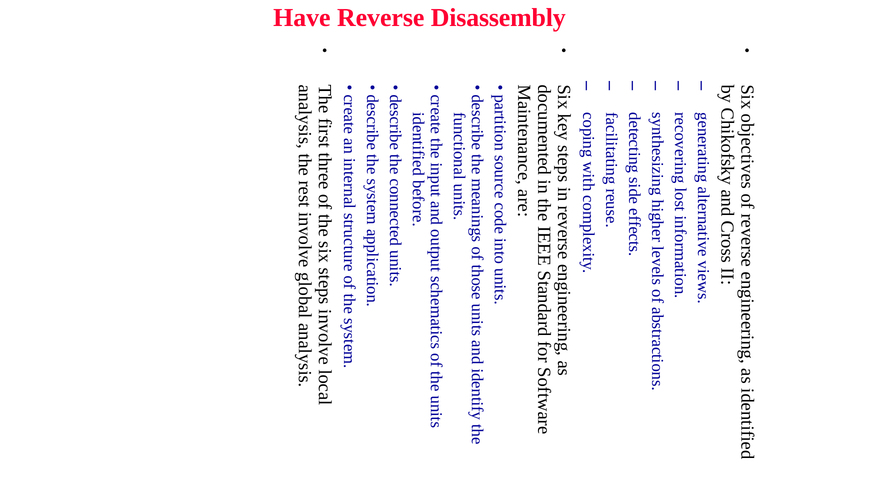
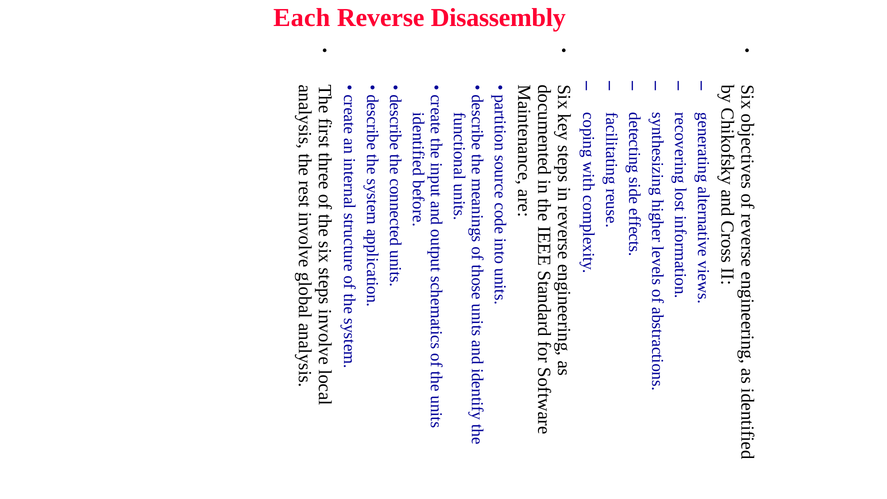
Have: Have -> Each (302, 18)
